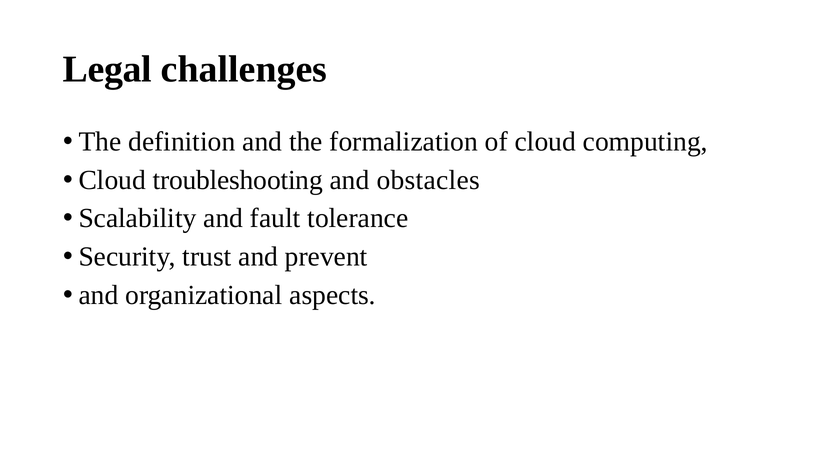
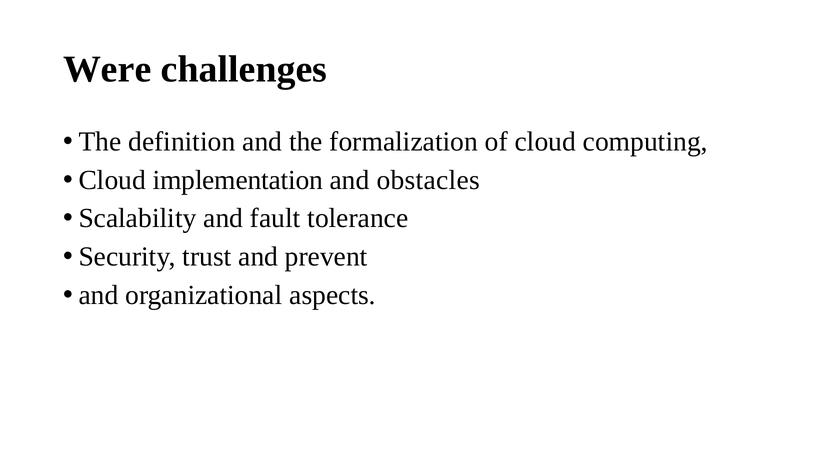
Legal: Legal -> Were (107, 69)
troubleshooting: troubleshooting -> implementation (238, 180)
